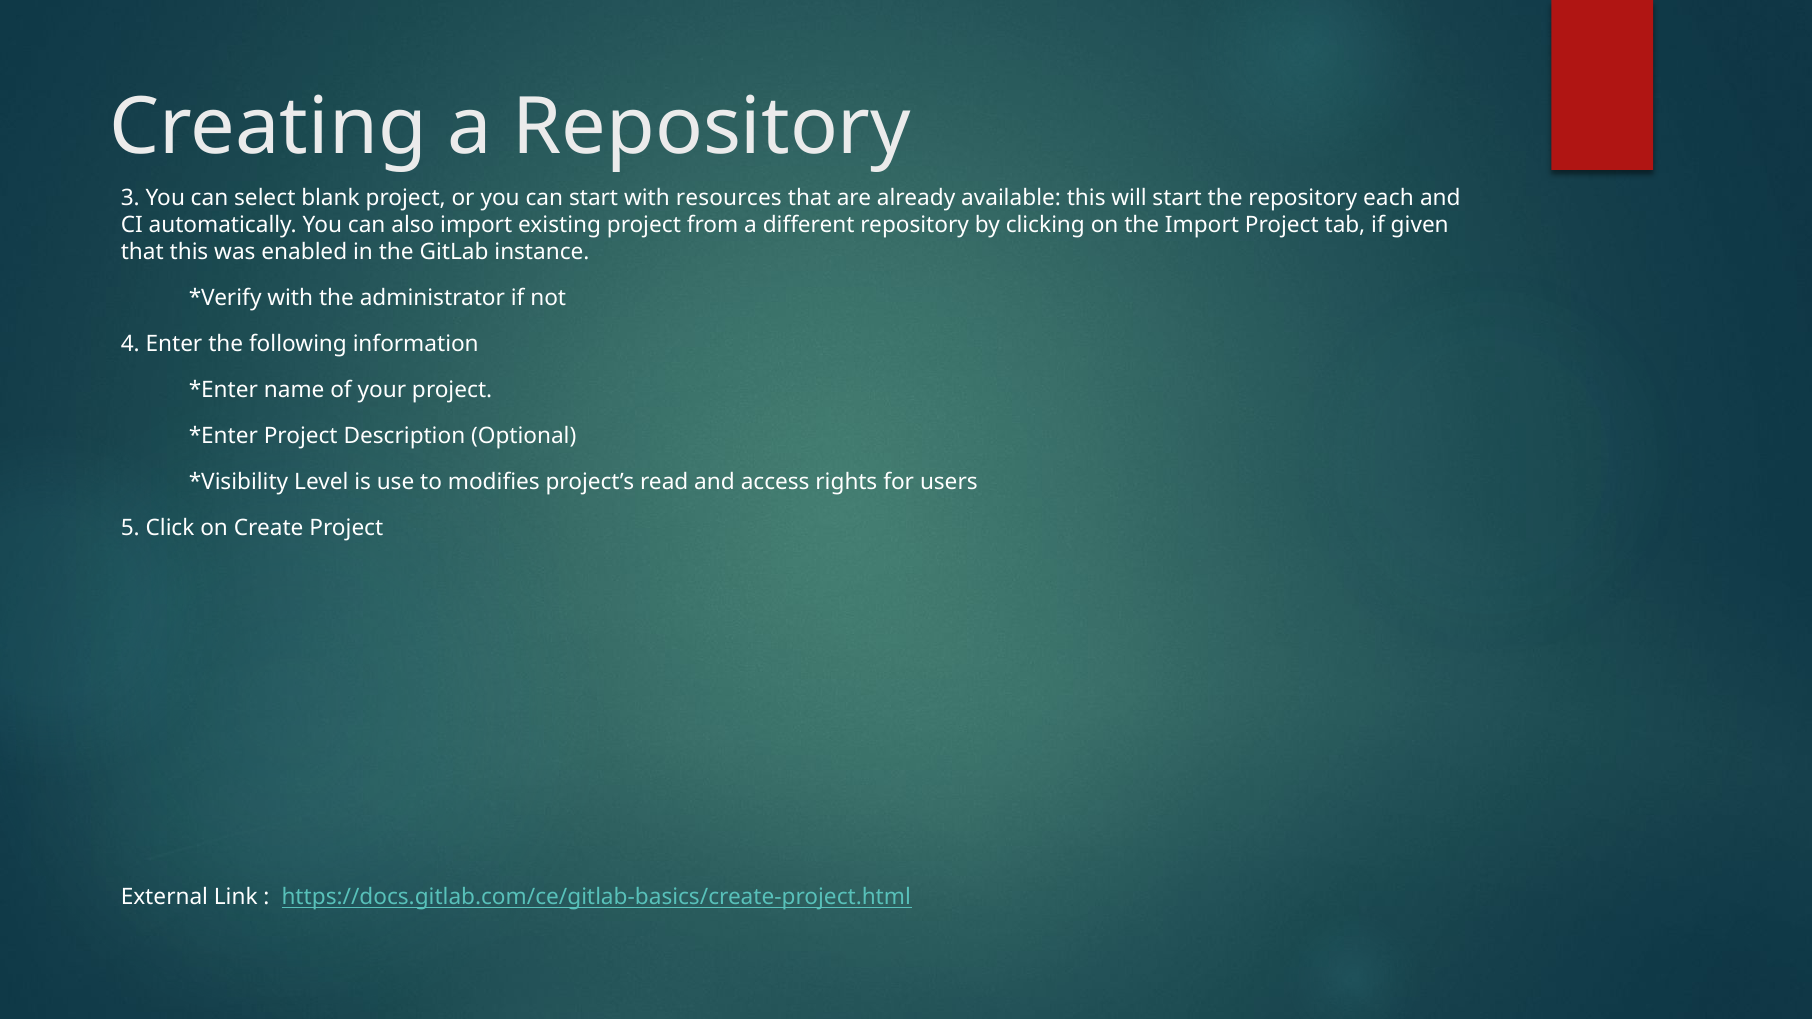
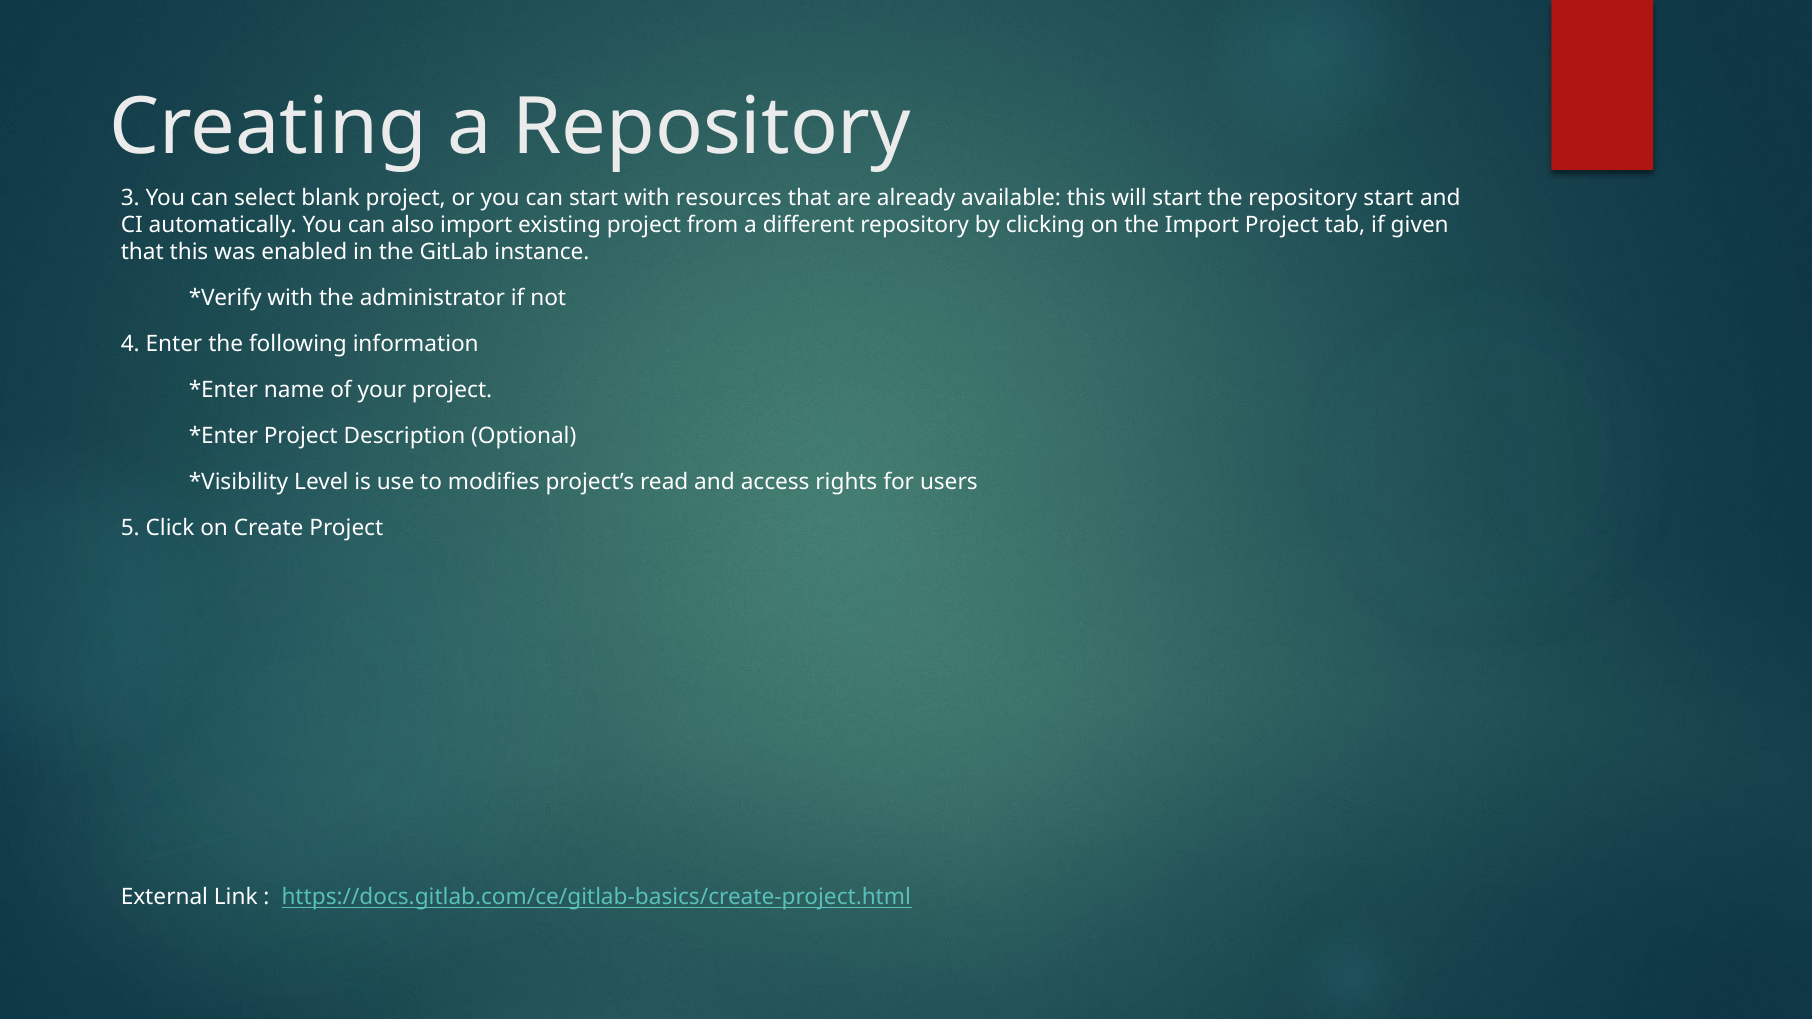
repository each: each -> start (1388, 198)
